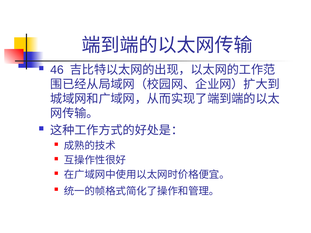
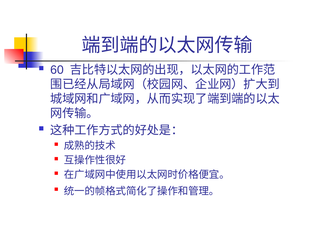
46: 46 -> 60 (57, 70)
